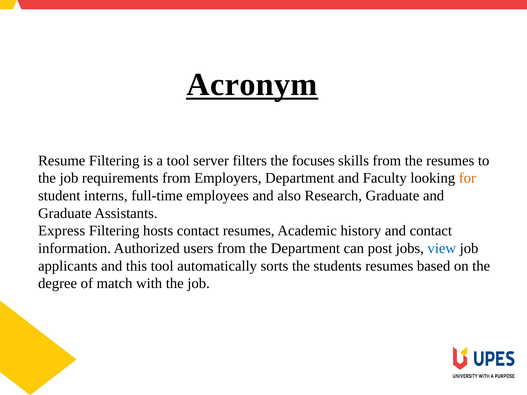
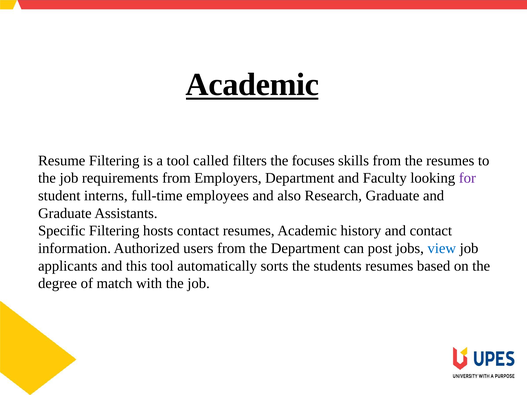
Acronym: Acronym -> Academic (252, 85)
server: server -> called (211, 161)
for colour: orange -> purple (467, 178)
Express: Express -> Specific (62, 231)
